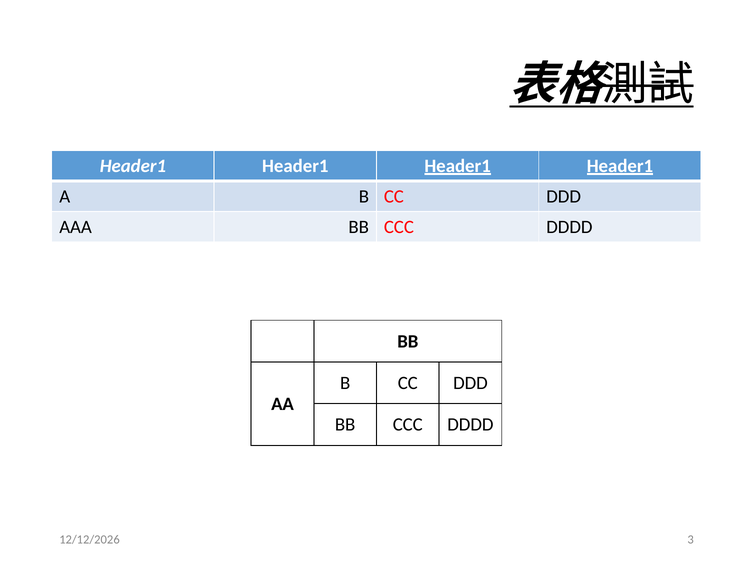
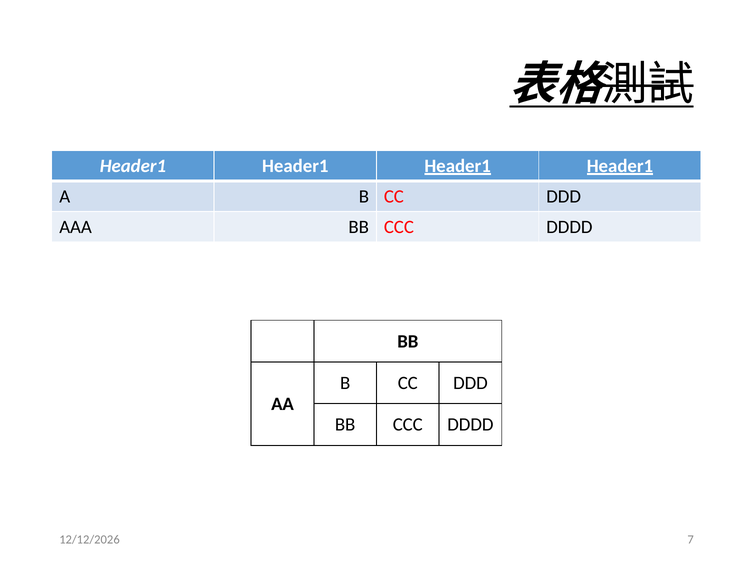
3: 3 -> 7 (691, 539)
